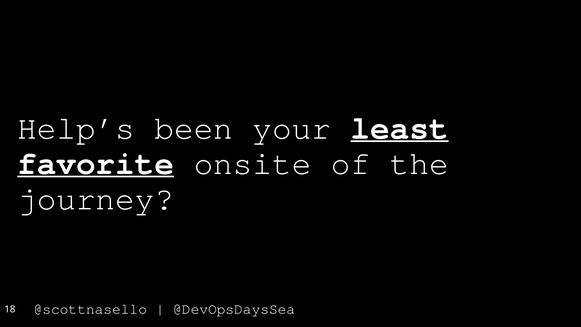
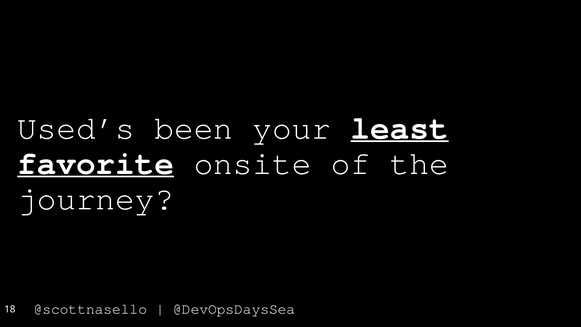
Help’s: Help’s -> Used’s (76, 128)
